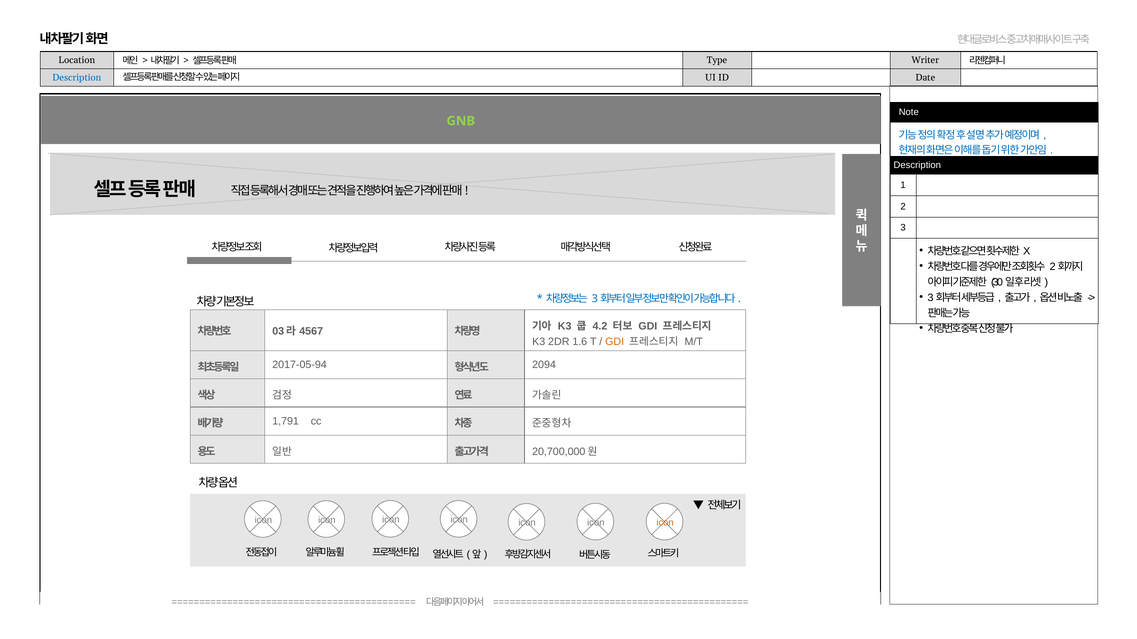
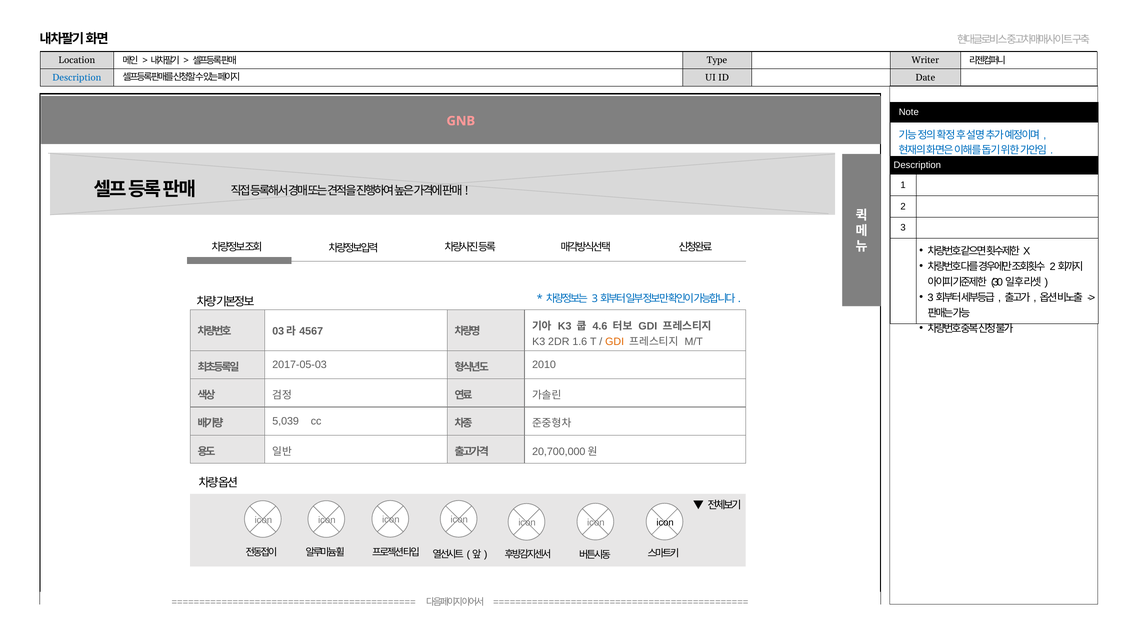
GNB colour: light green -> pink (461, 121)
4.2: 4.2 -> 4.6 (600, 326)
2017-05-94: 2017-05-94 -> 2017-05-03 (300, 365)
2094: 2094 -> 2010 (544, 365)
1,791: 1,791 -> 5,039 (286, 422)
icon colour: orange -> black (665, 523)
